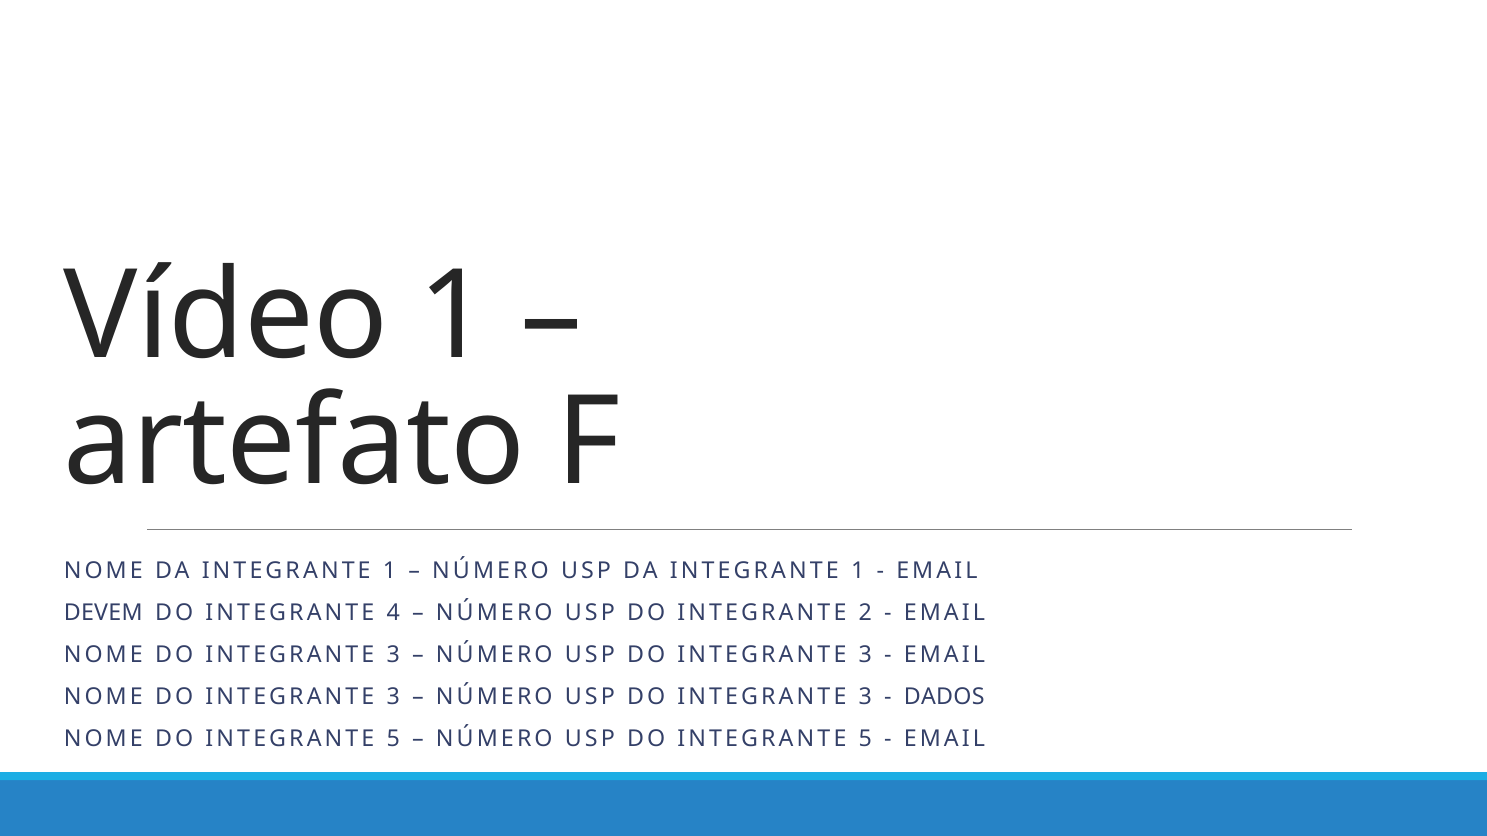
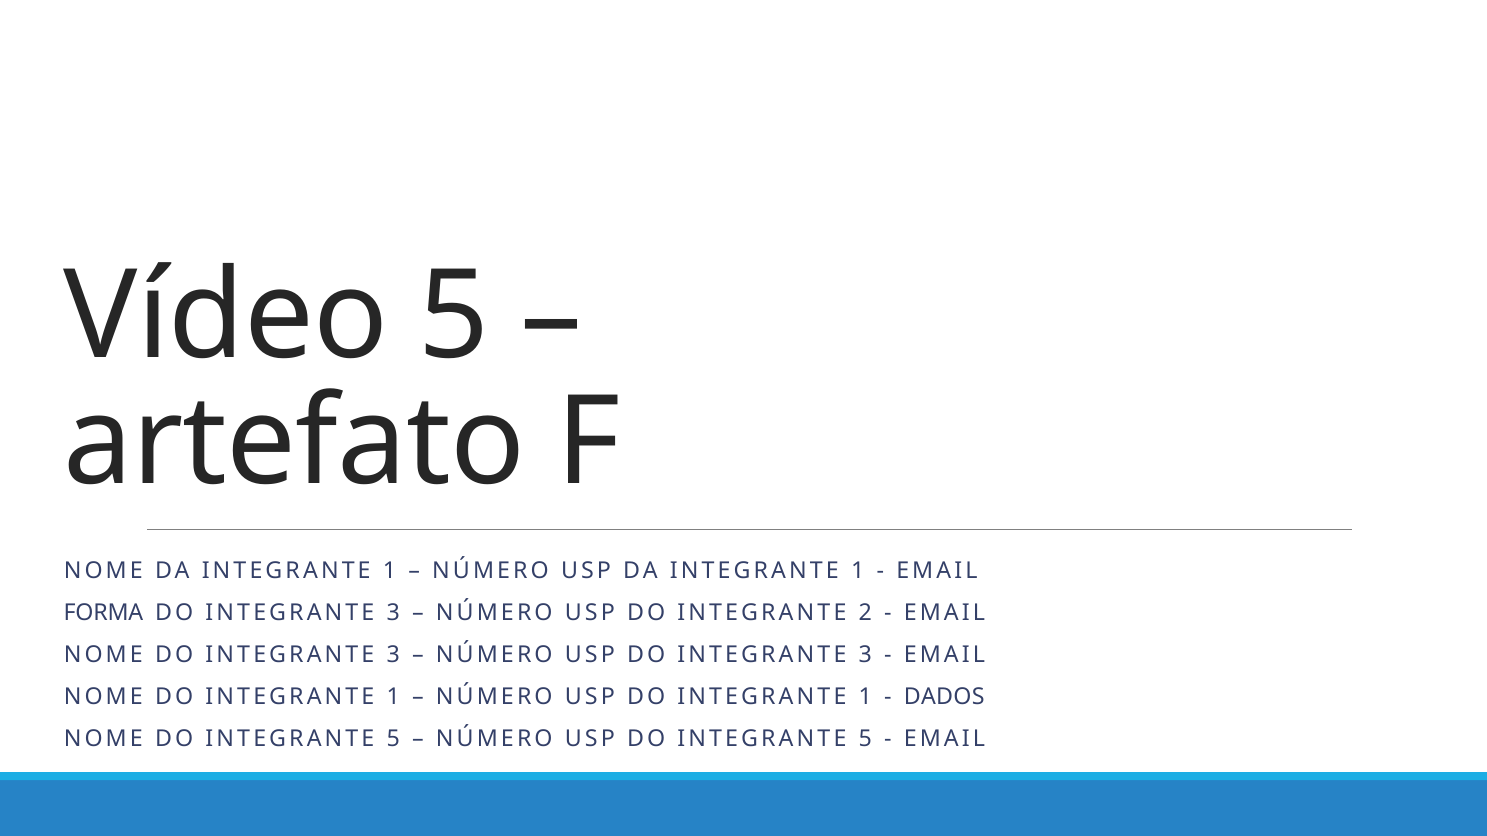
Vídeo 1: 1 -> 5 (454, 317)
DEVEM: DEVEM -> FORMA (103, 613)
4: 4 -> 3 (393, 613)
3: 3 -> 1 (393, 697)
3: 3 -> 1 (865, 697)
